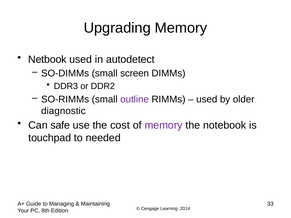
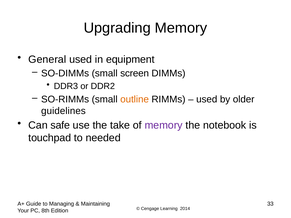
Netbook: Netbook -> General (47, 59)
autodetect: autodetect -> equipment (130, 59)
outline colour: purple -> orange (135, 99)
diagnostic: diagnostic -> guidelines (63, 111)
cost: cost -> take (120, 125)
